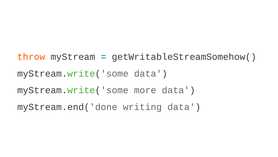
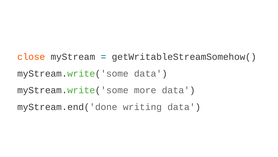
throw: throw -> close (31, 57)
